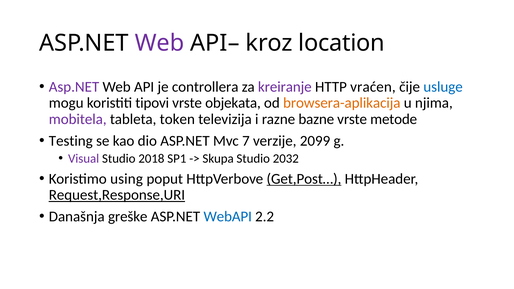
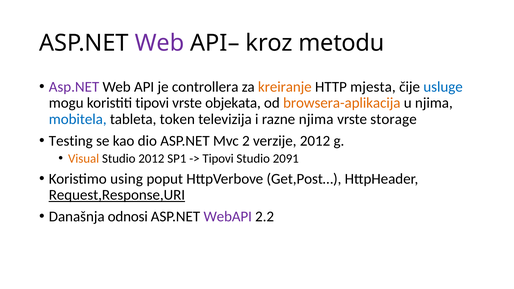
location: location -> metodu (341, 43)
kreiranje colour: purple -> orange (285, 87)
vraćen: vraćen -> mjesta (373, 87)
mobitela colour: purple -> blue (78, 119)
razne bazne: bazne -> njima (316, 119)
metode: metode -> storage (394, 119)
7: 7 -> 2 (246, 141)
verzije 2099: 2099 -> 2012 (315, 141)
Visual colour: purple -> orange (84, 159)
Studio 2018: 2018 -> 2012 (151, 159)
Skupa: Skupa -> Tipovi (218, 159)
2032: 2032 -> 2091 (286, 159)
Get,Post… underline: present -> none (304, 179)
greške: greške -> odnosi (128, 217)
WebAPI colour: blue -> purple (228, 217)
